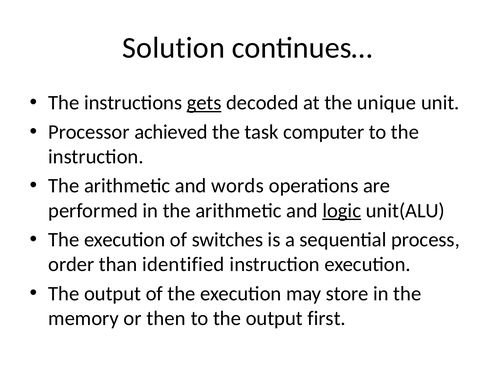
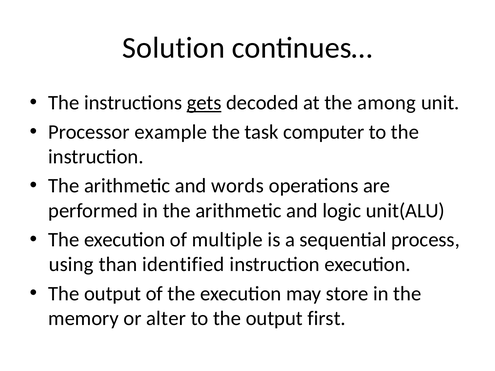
unique: unique -> among (387, 103)
achieved: achieved -> example (171, 132)
logic underline: present -> none (342, 211)
switches: switches -> multiple (227, 240)
order: order -> using (71, 265)
then: then -> alter (166, 319)
